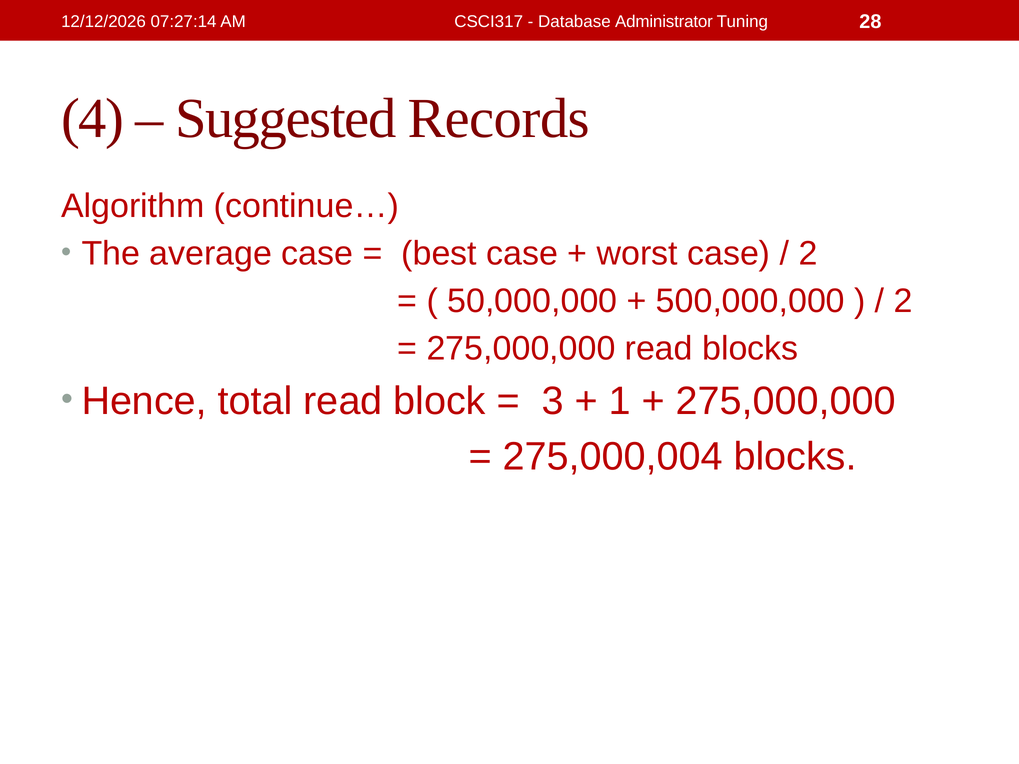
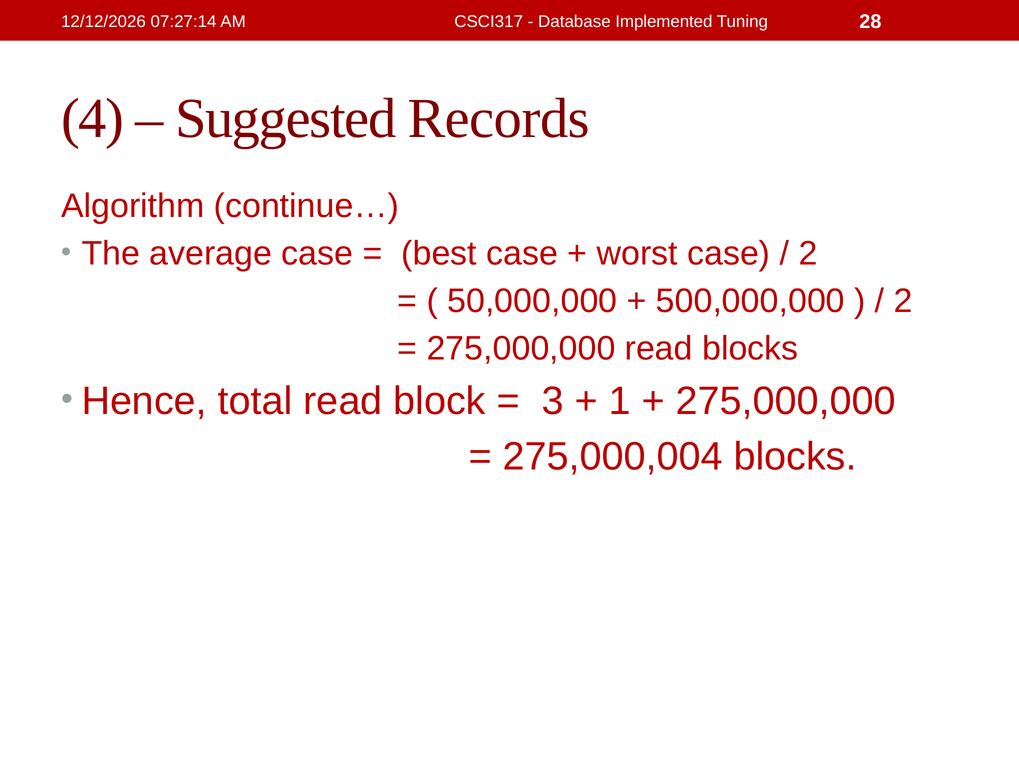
Administrator: Administrator -> Implemented (664, 22)
